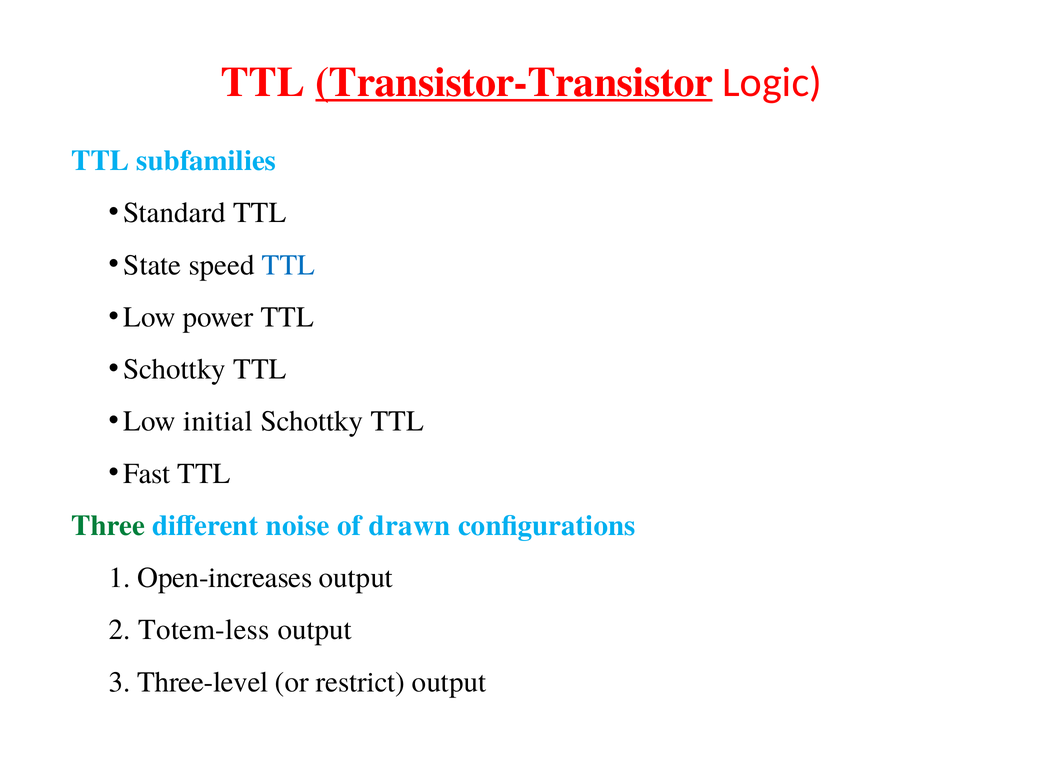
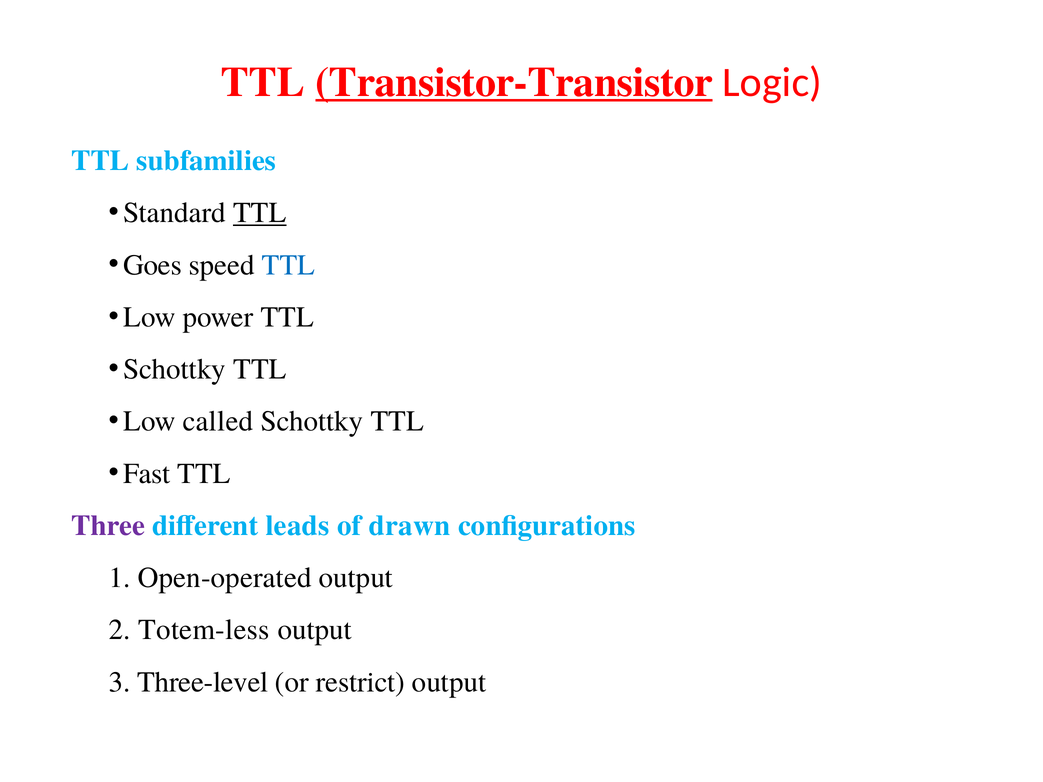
TTL underline: none -> present (260, 213)
State: State -> Goes (153, 265)
initial: initial -> called (218, 422)
Three colour: green -> purple (108, 526)
noise: noise -> leads (298, 526)
Open-increases: Open-increases -> Open-operated (225, 578)
